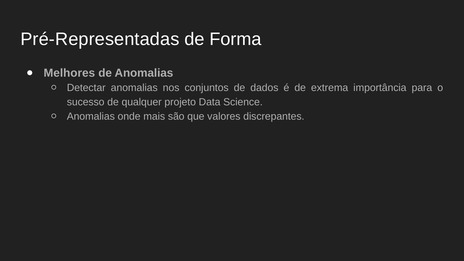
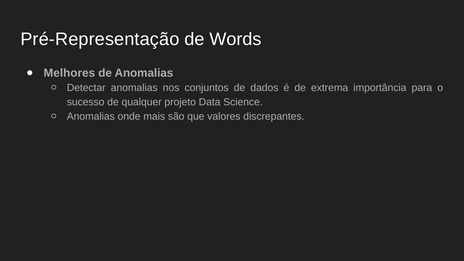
Pré-Representadas: Pré-Representadas -> Pré-Representação (100, 39)
Forma: Forma -> Words (236, 39)
